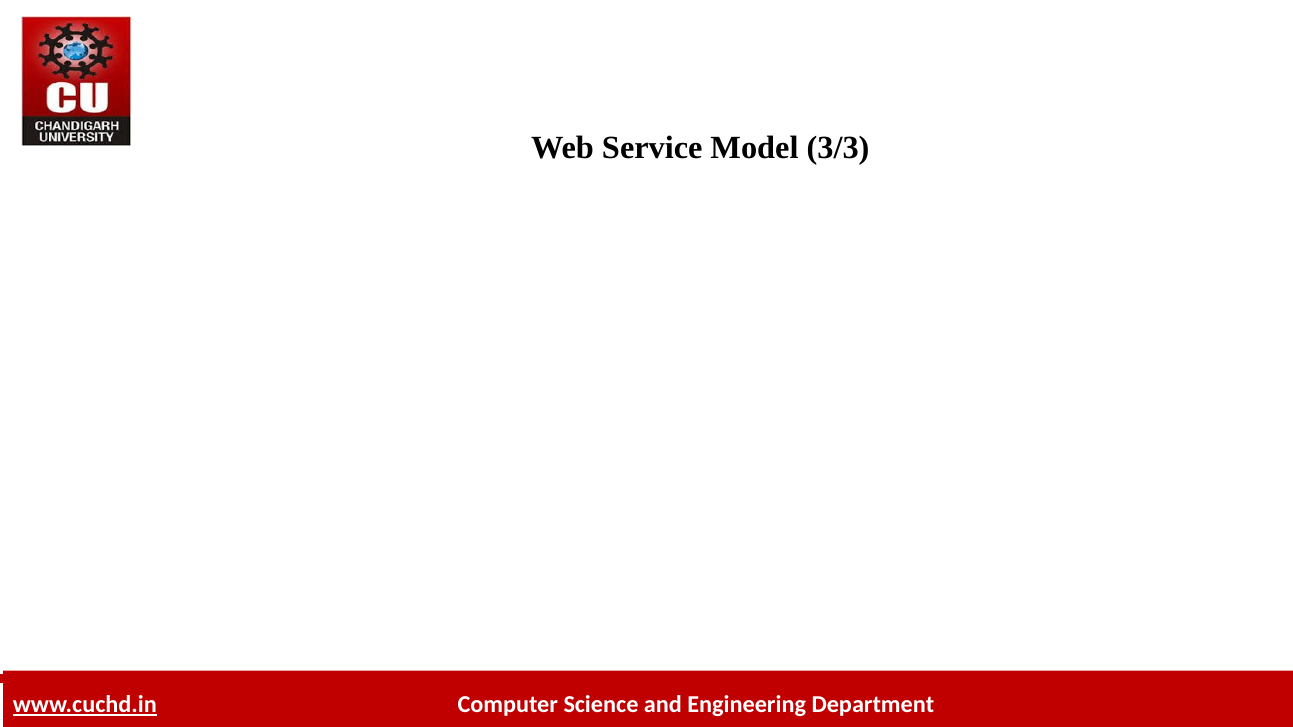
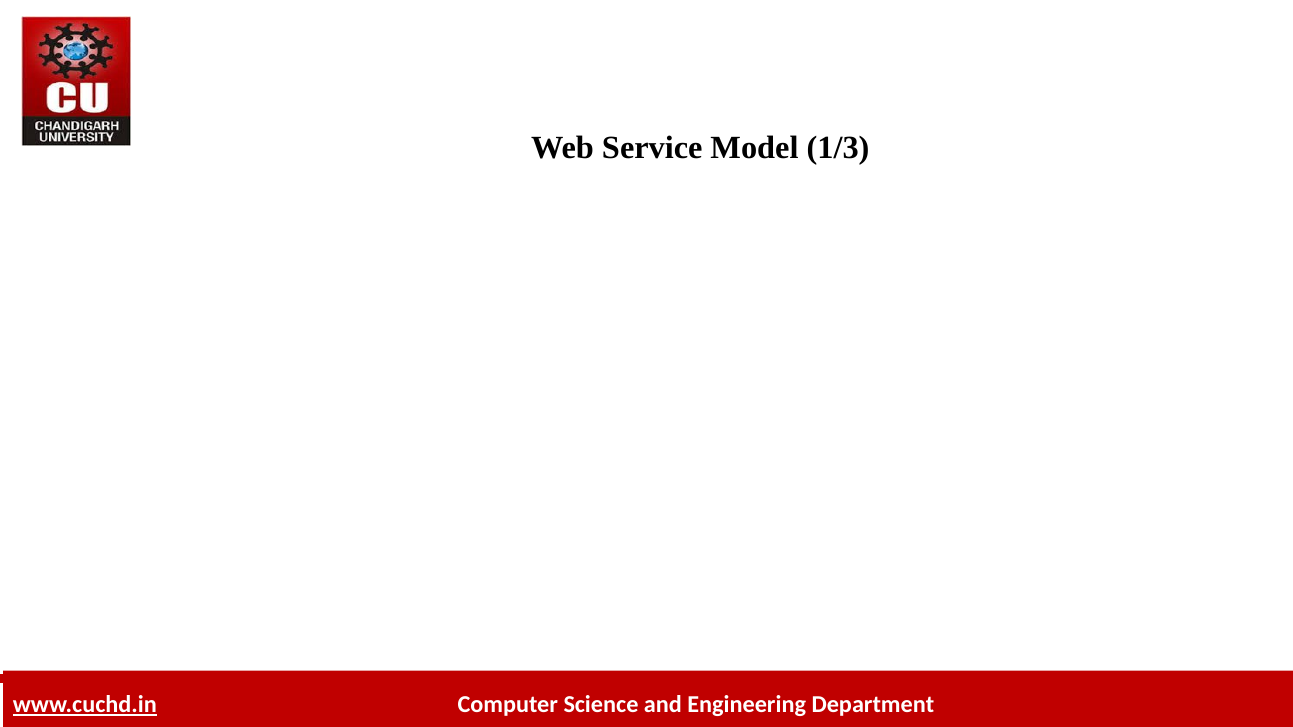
3/3: 3/3 -> 1/3 (838, 148)
